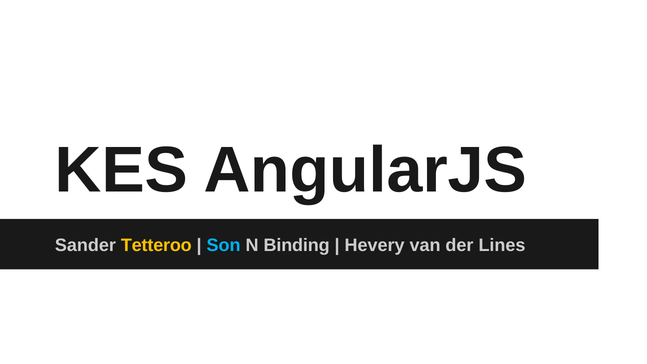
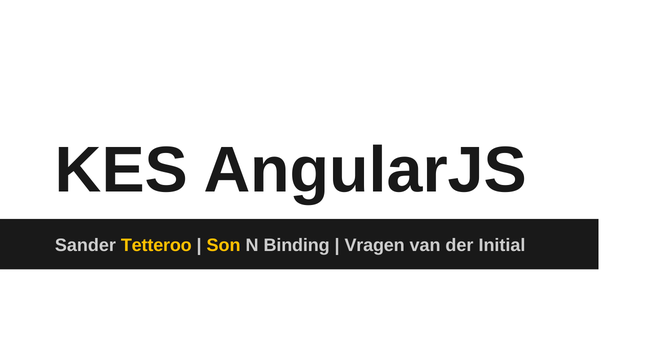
Son colour: light blue -> yellow (224, 245)
Hevery: Hevery -> Vragen (375, 245)
Lines: Lines -> Initial (502, 245)
